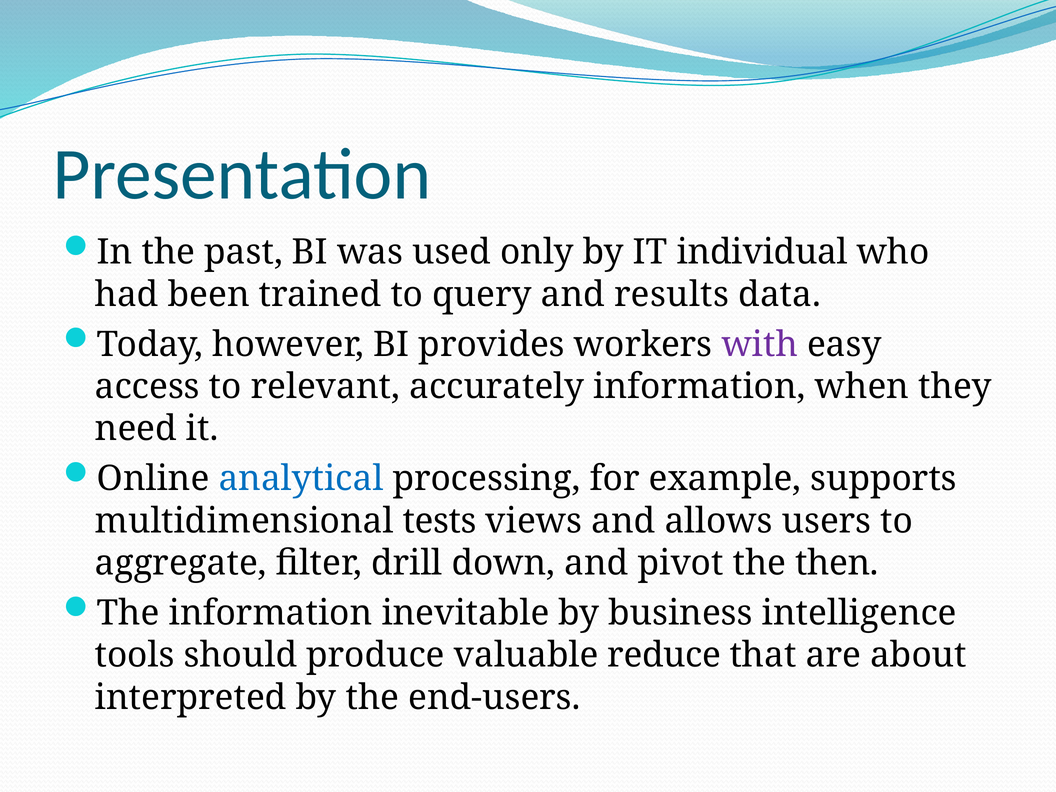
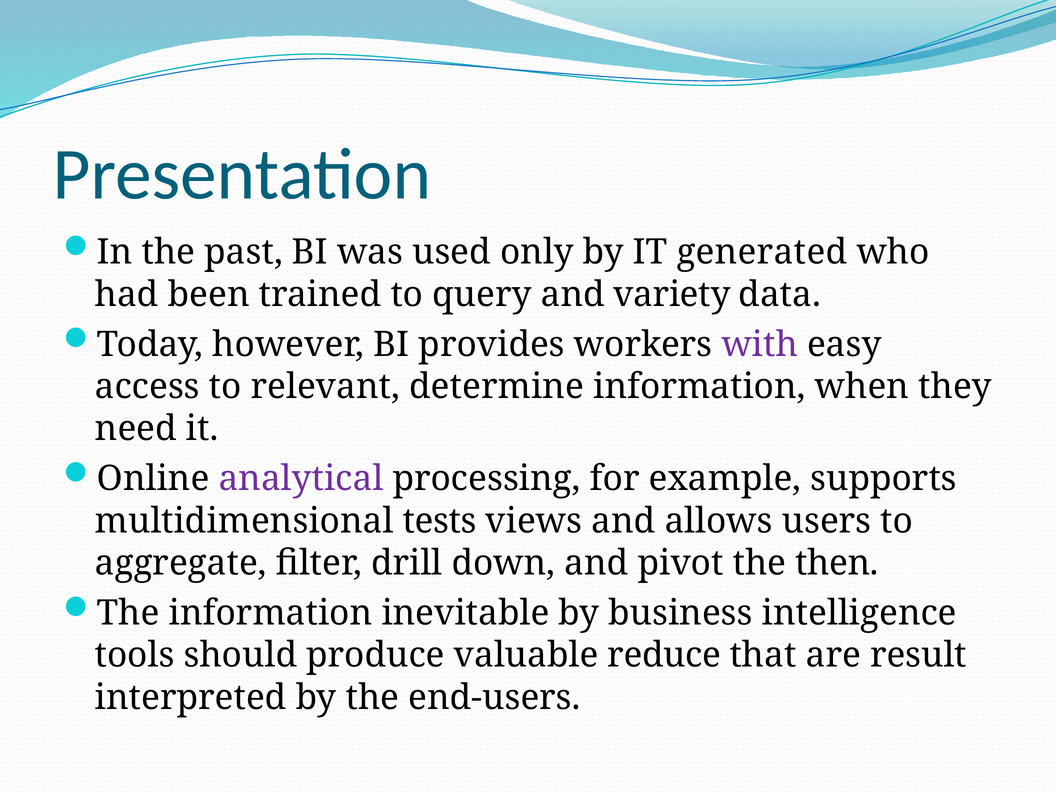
individual: individual -> generated (762, 252)
results: results -> variety (672, 295)
accurately: accurately -> determine (497, 387)
analytical colour: blue -> purple (301, 479)
about: about -> result (918, 655)
